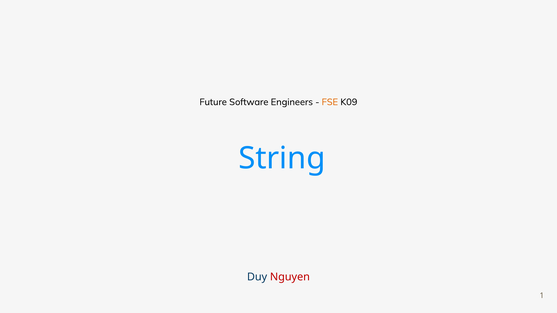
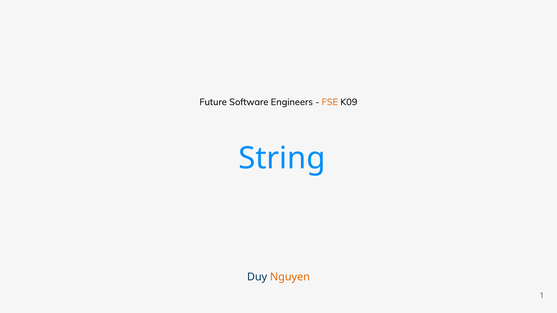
Nguyen colour: red -> orange (290, 277)
